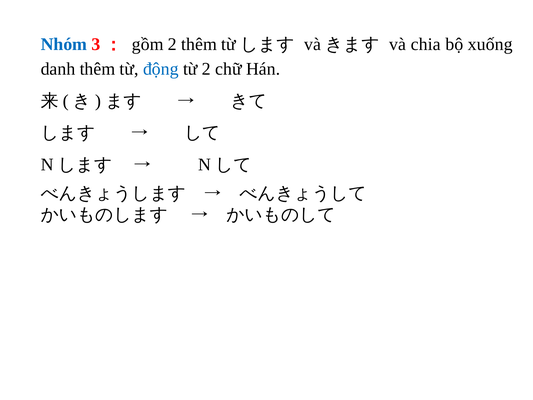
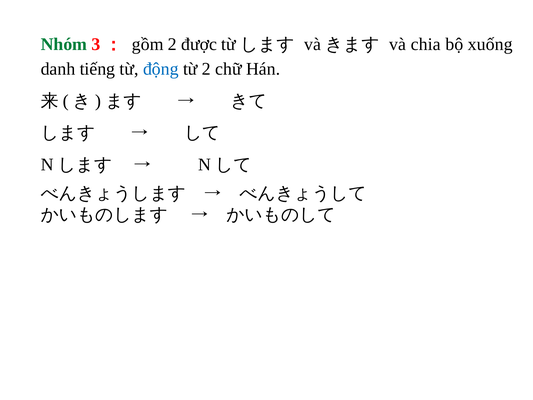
Nhóm colour: blue -> green (64, 44)
2 thêm: thêm -> được (199, 44)
danh thêm: thêm -> tiếng (97, 69)
